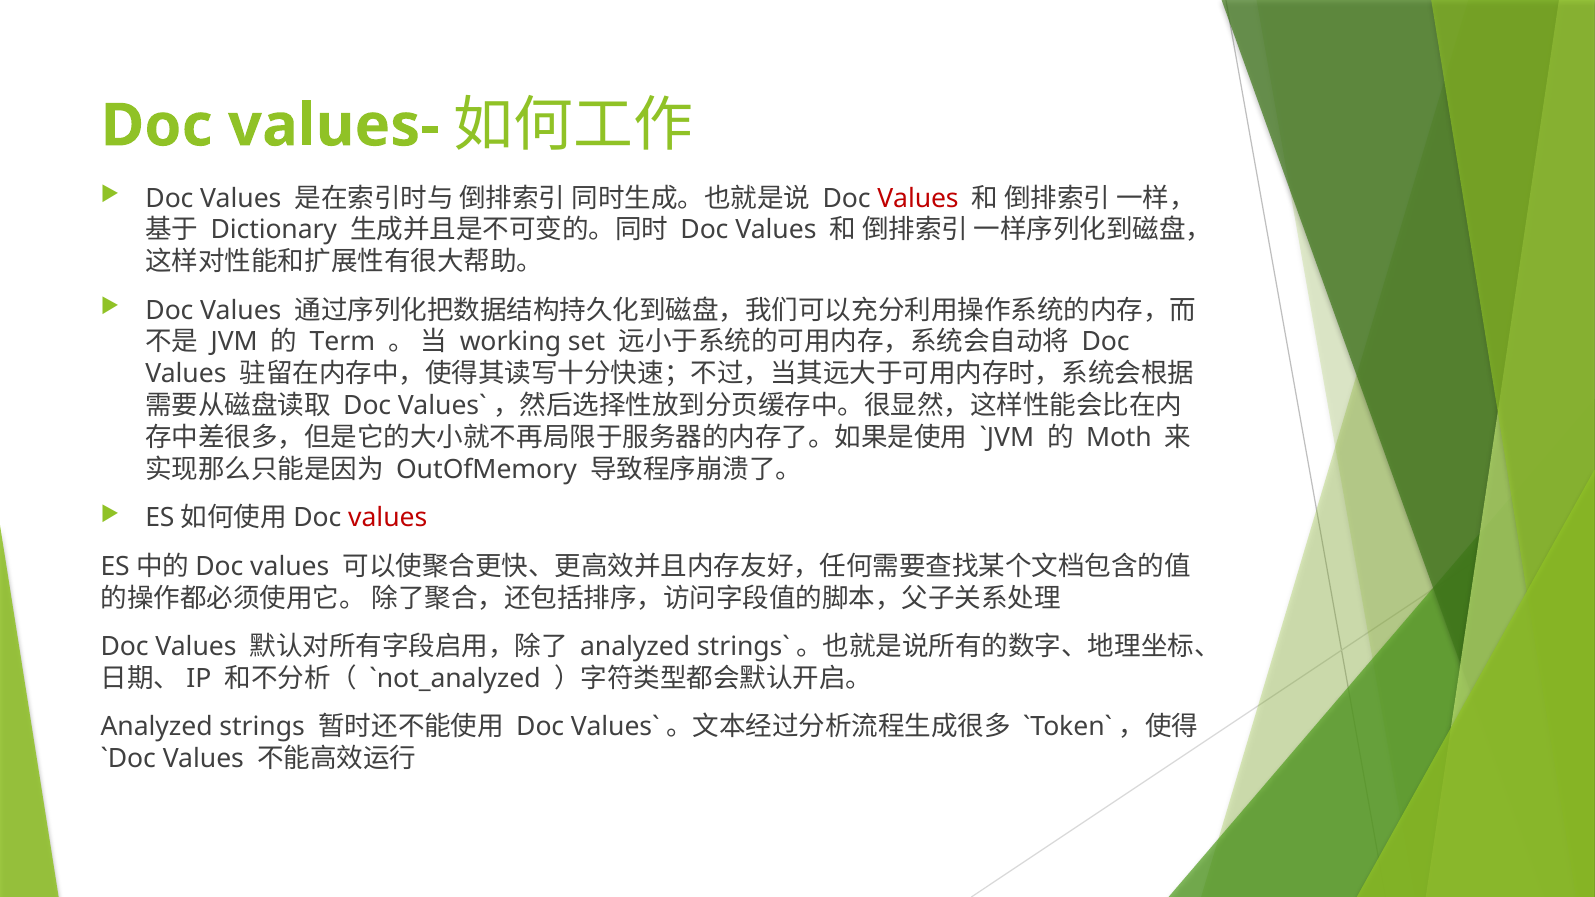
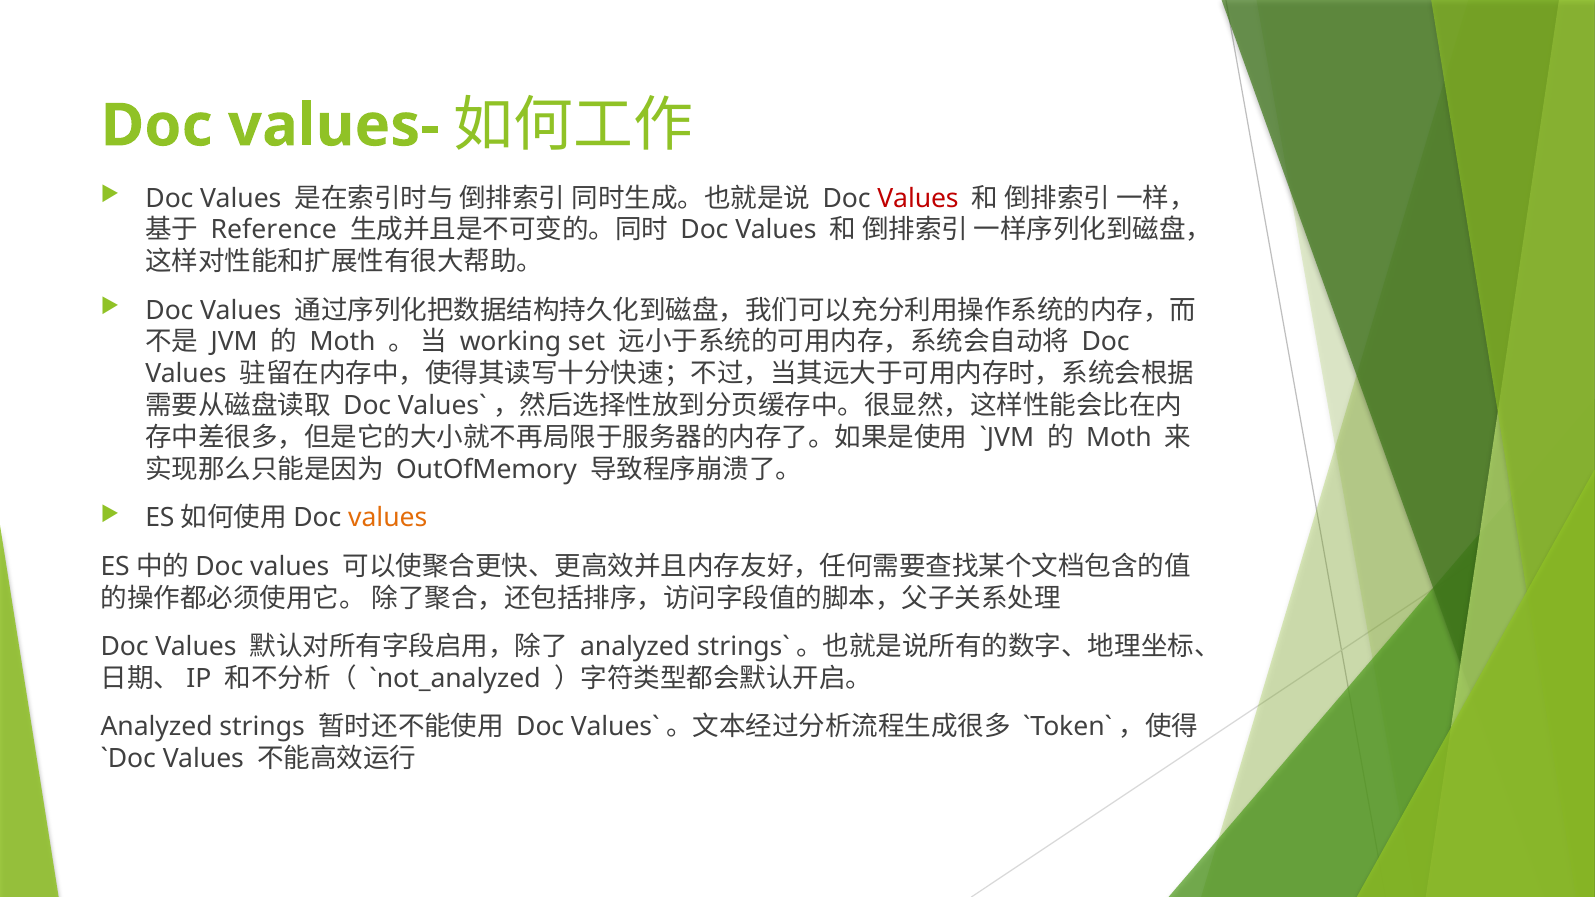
Dictionary: Dictionary -> Reference (274, 230)
Term: Term -> Moth (343, 342)
values colour: red -> orange (388, 518)
